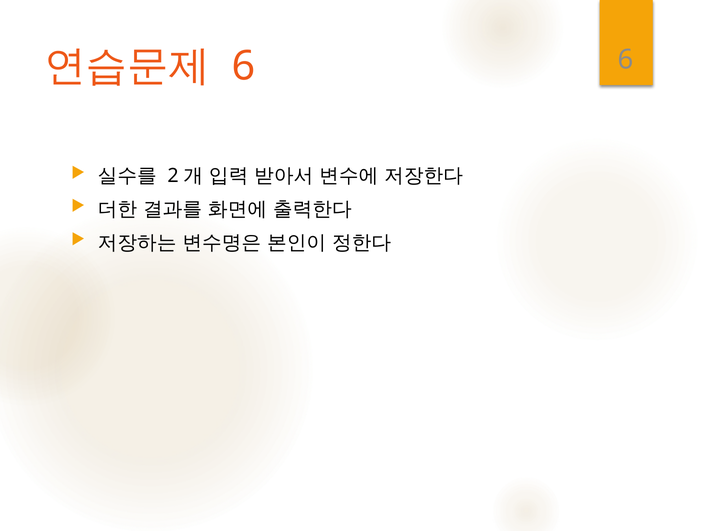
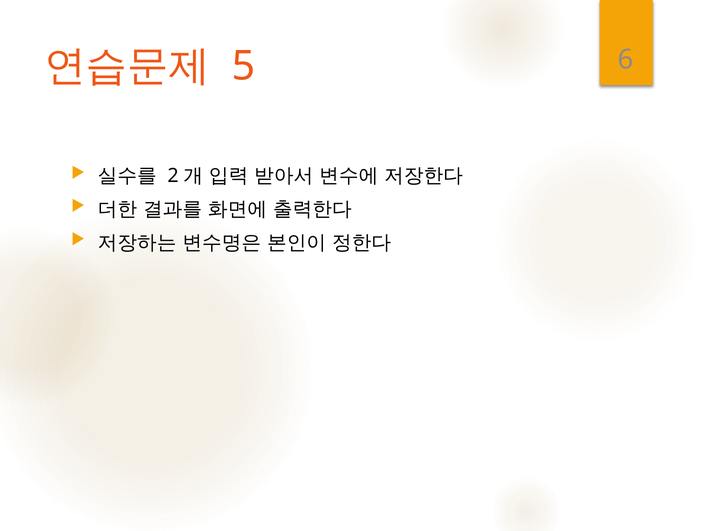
6: 6 -> 5 (244, 66)
